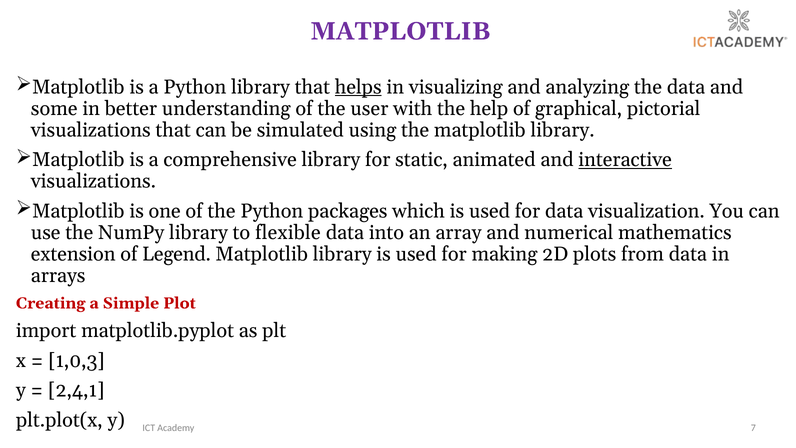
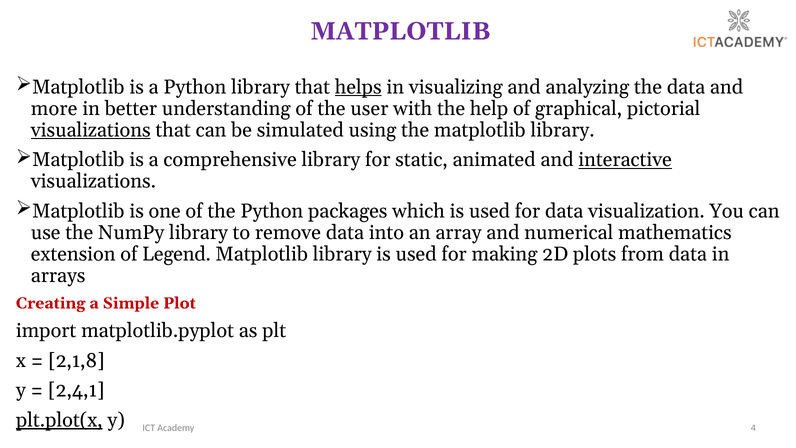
some: some -> more (54, 108)
visualizations underline: none -> present (91, 130)
flexible: flexible -> remove (288, 232)
1,0,3: 1,0,3 -> 2,1,8 (76, 360)
plt.plot(x underline: none -> present (59, 420)
7: 7 -> 4 (753, 427)
